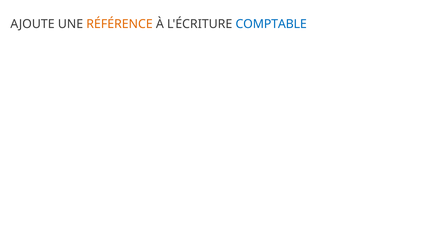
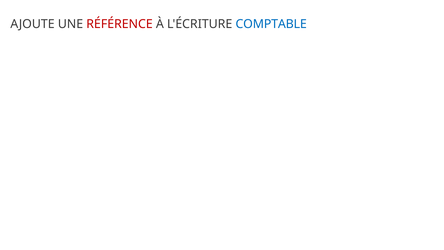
RÉFÉRENCE colour: orange -> red (120, 24)
